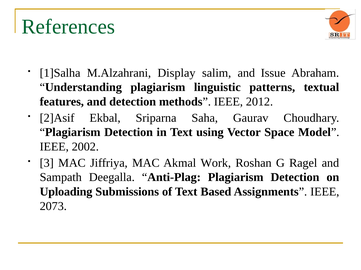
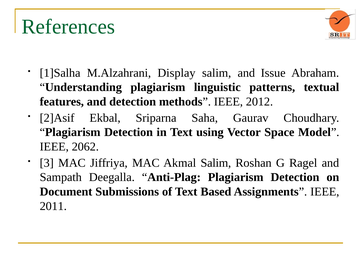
2002: 2002 -> 2062 (85, 147)
Akmal Work: Work -> Salim (216, 163)
Uploading: Uploading -> Document (66, 192)
2073: 2073 -> 2011 (53, 207)
